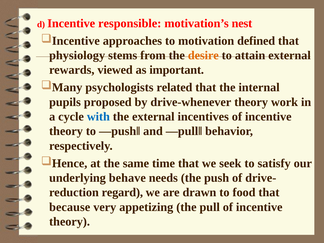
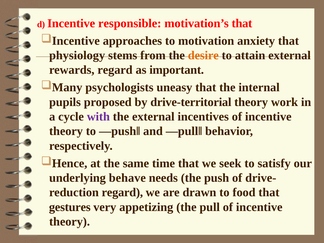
motivation’s nest: nest -> that (242, 23)
defined: defined -> anxiety (256, 41)
rewards viewed: viewed -> regard (115, 70)
related: related -> uneasy (174, 87)
drive-whenever: drive-whenever -> drive-territorial (191, 102)
with colour: blue -> purple (98, 117)
because: because -> gestures (70, 207)
